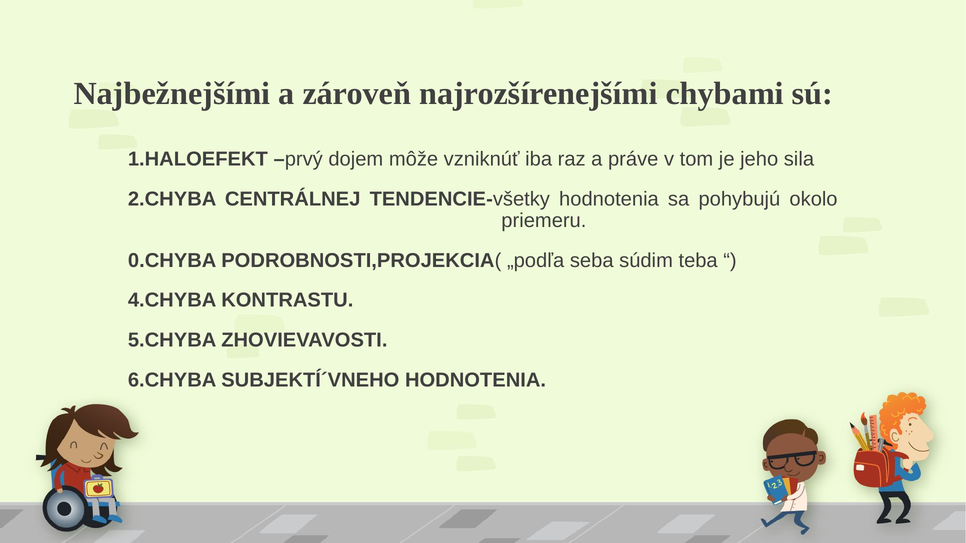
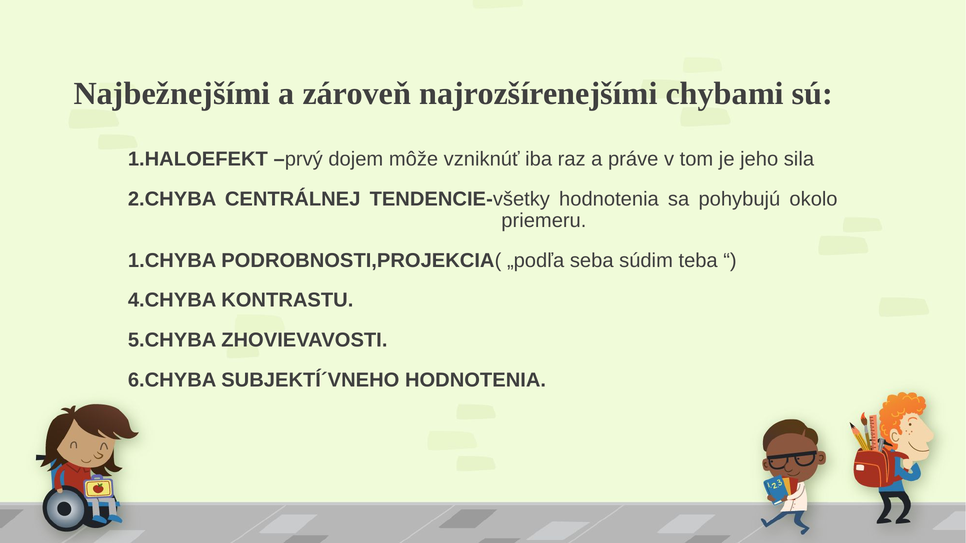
0.CHYBA: 0.CHYBA -> 1.CHYBA (172, 261)
